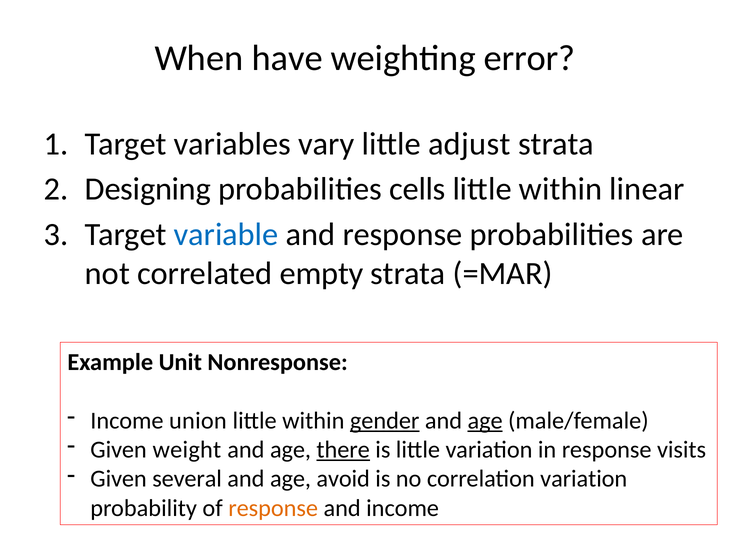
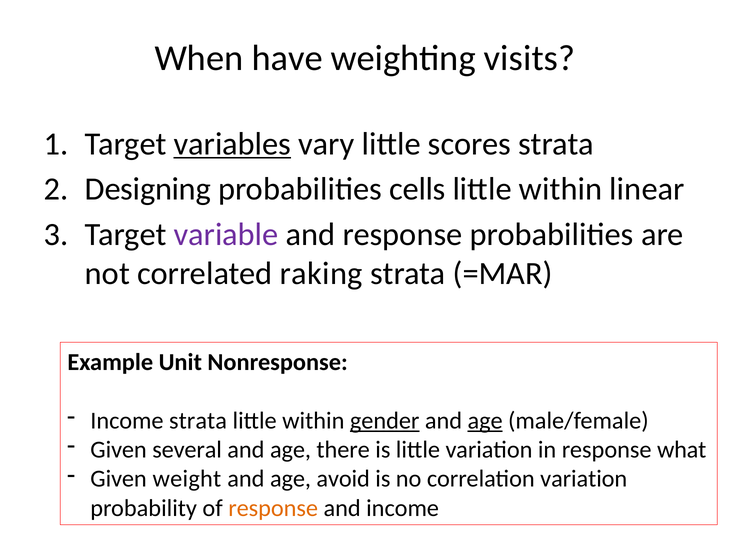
error: error -> visits (530, 58)
variables underline: none -> present (232, 144)
adjust: adjust -> scores (470, 144)
variable colour: blue -> purple (226, 235)
empty: empty -> raking (321, 274)
Income union: union -> strata (198, 421)
weight: weight -> several (187, 450)
there underline: present -> none (343, 450)
visits: visits -> what (682, 450)
several: several -> weight (187, 479)
